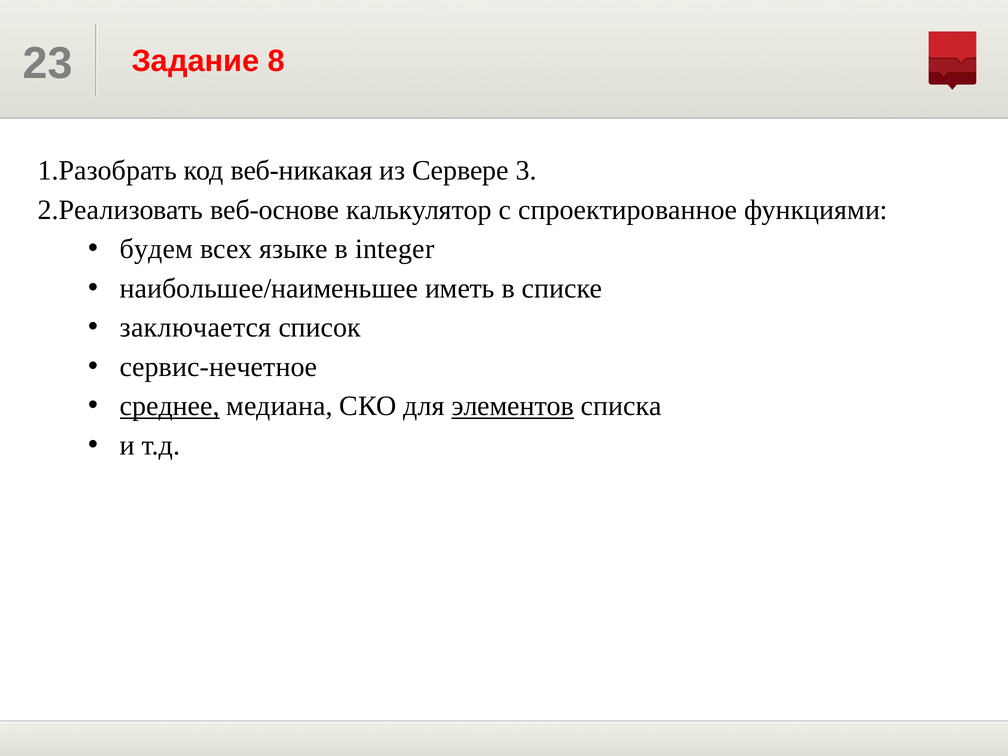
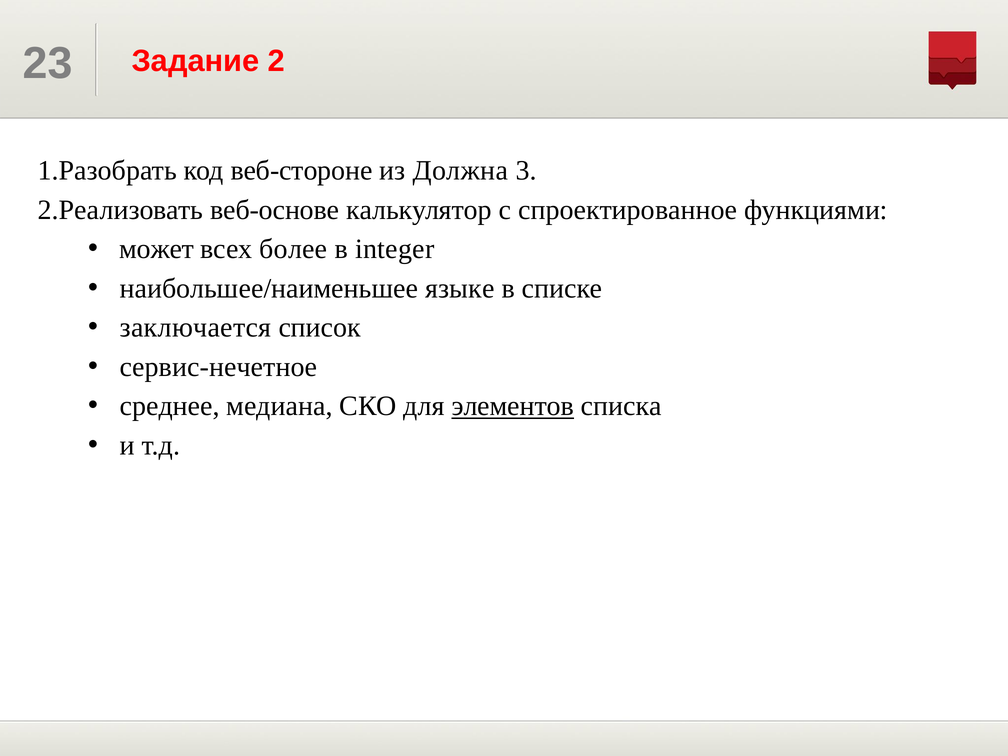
8: 8 -> 2 (276, 61)
веб-никакая: веб-никакая -> веб-стороне (302, 171)
Сервере: Сервере -> Должна (460, 171)
будем: будем -> может (157, 249)
языке: языке -> более (293, 249)
иметь: иметь -> языке (460, 288)
среднее underline: present -> none (170, 406)
